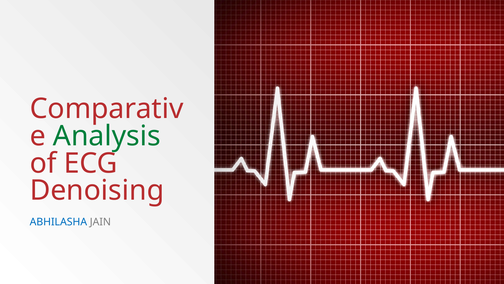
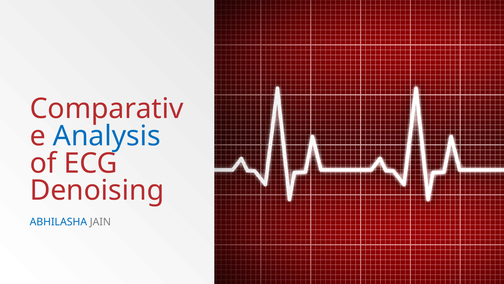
Analysis colour: green -> blue (107, 136)
